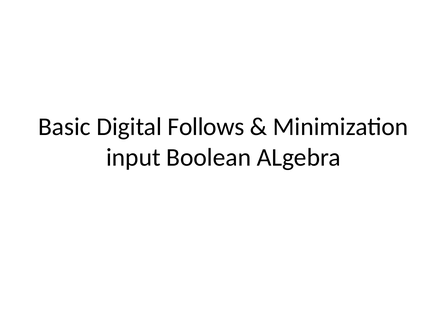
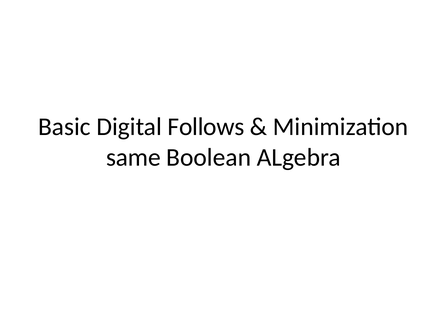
input: input -> same (133, 157)
